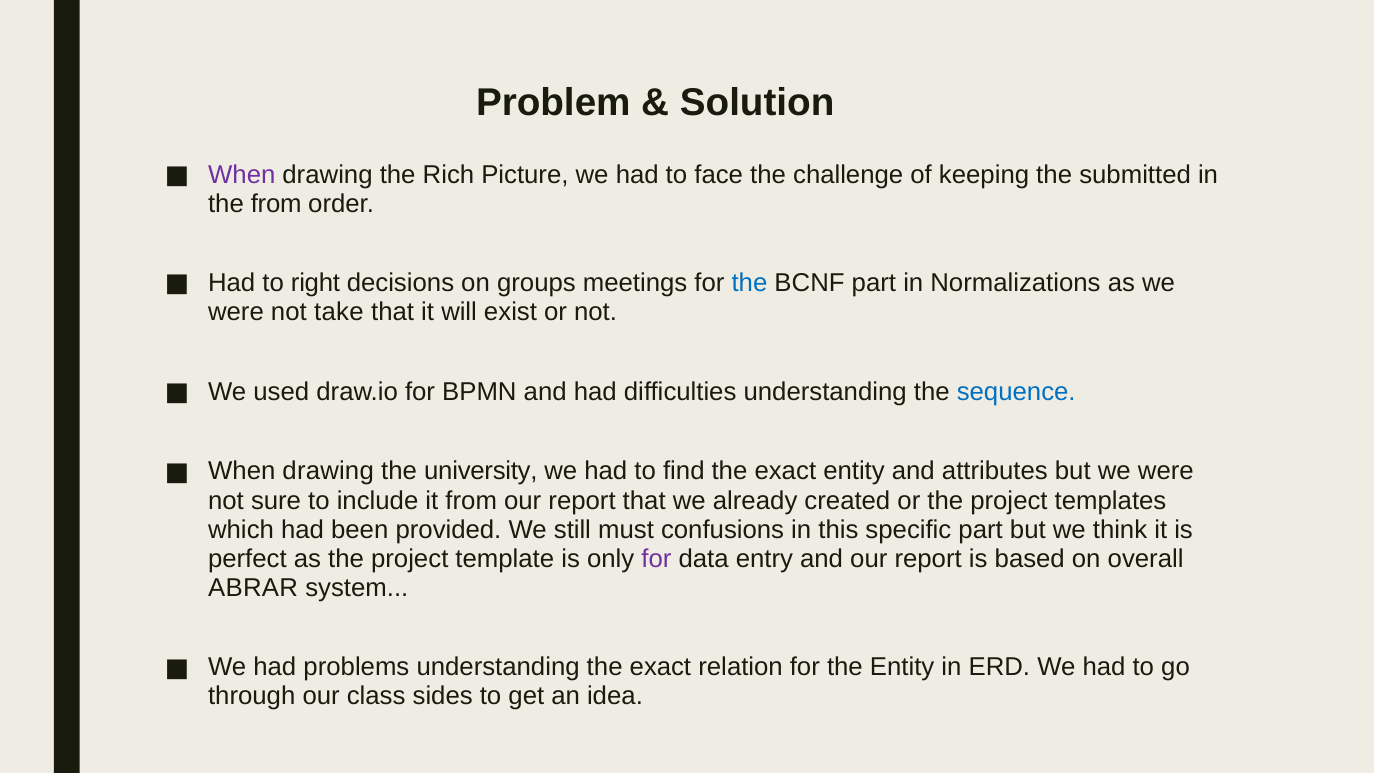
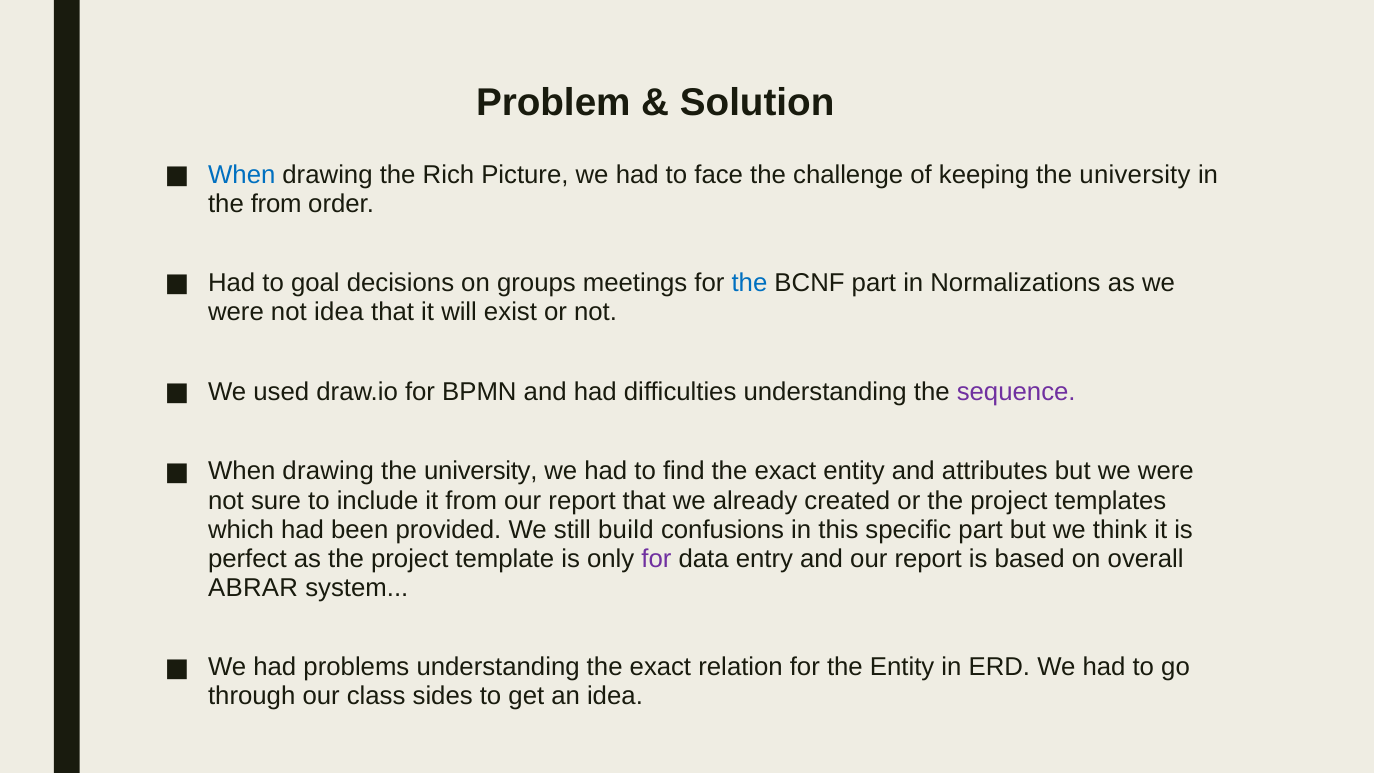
When colour: purple -> blue (242, 174)
keeping the submitted: submitted -> university (1135, 174)
right: right -> goal (315, 283)
not take: take -> idea (339, 312)
sequence colour: blue -> purple (1016, 392)
must: must -> build (626, 529)
